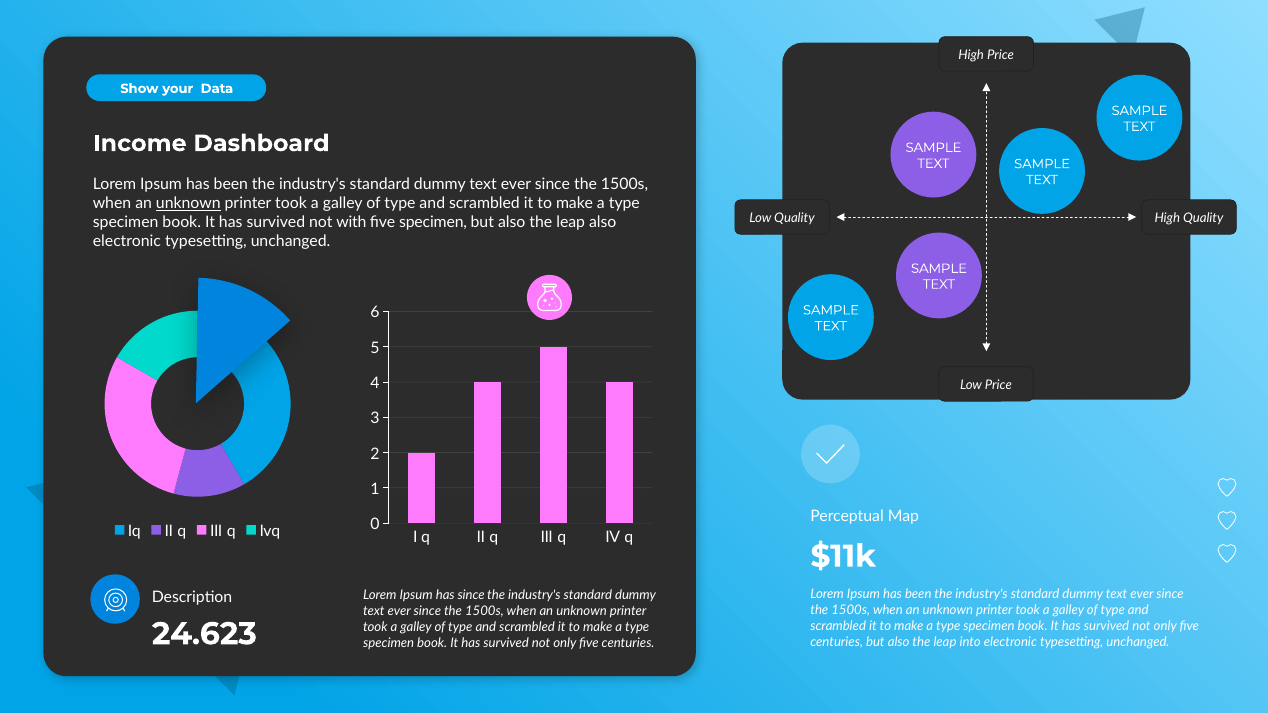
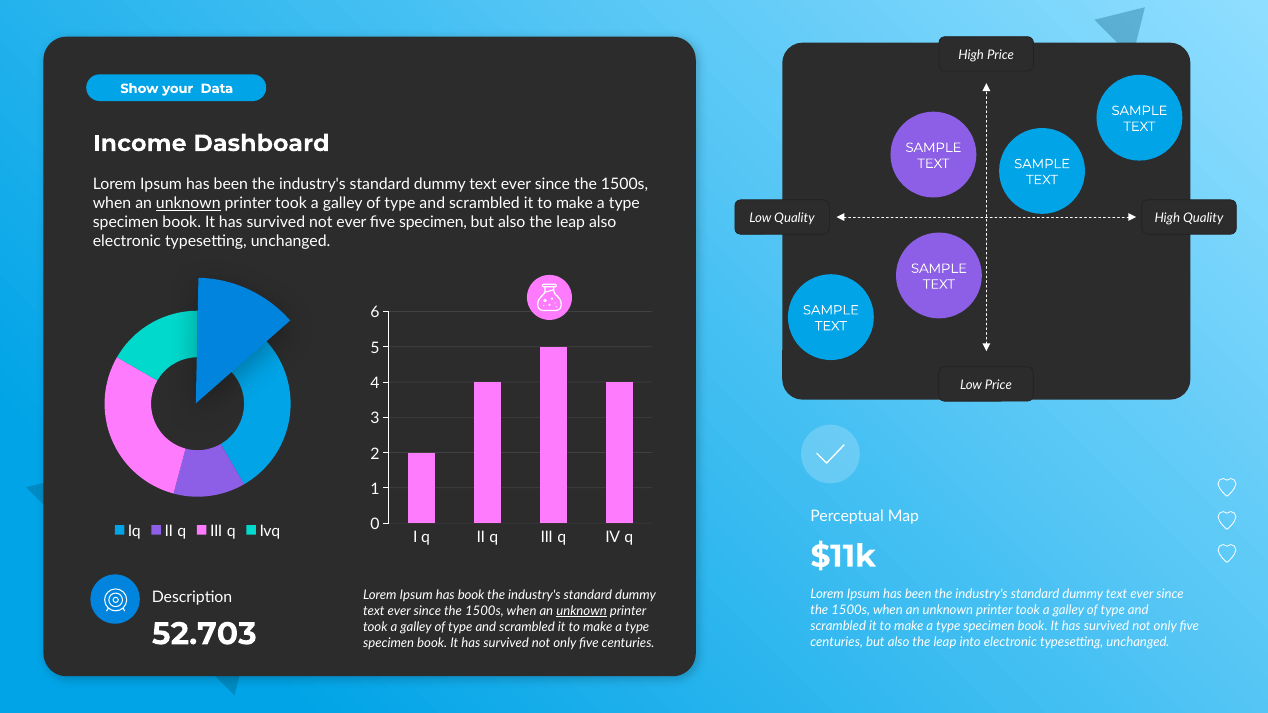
not with: with -> ever (351, 222)
has since: since -> book (471, 595)
unknown underline: none -> present (582, 611)
24.623: 24.623 -> 52.703 (204, 634)
